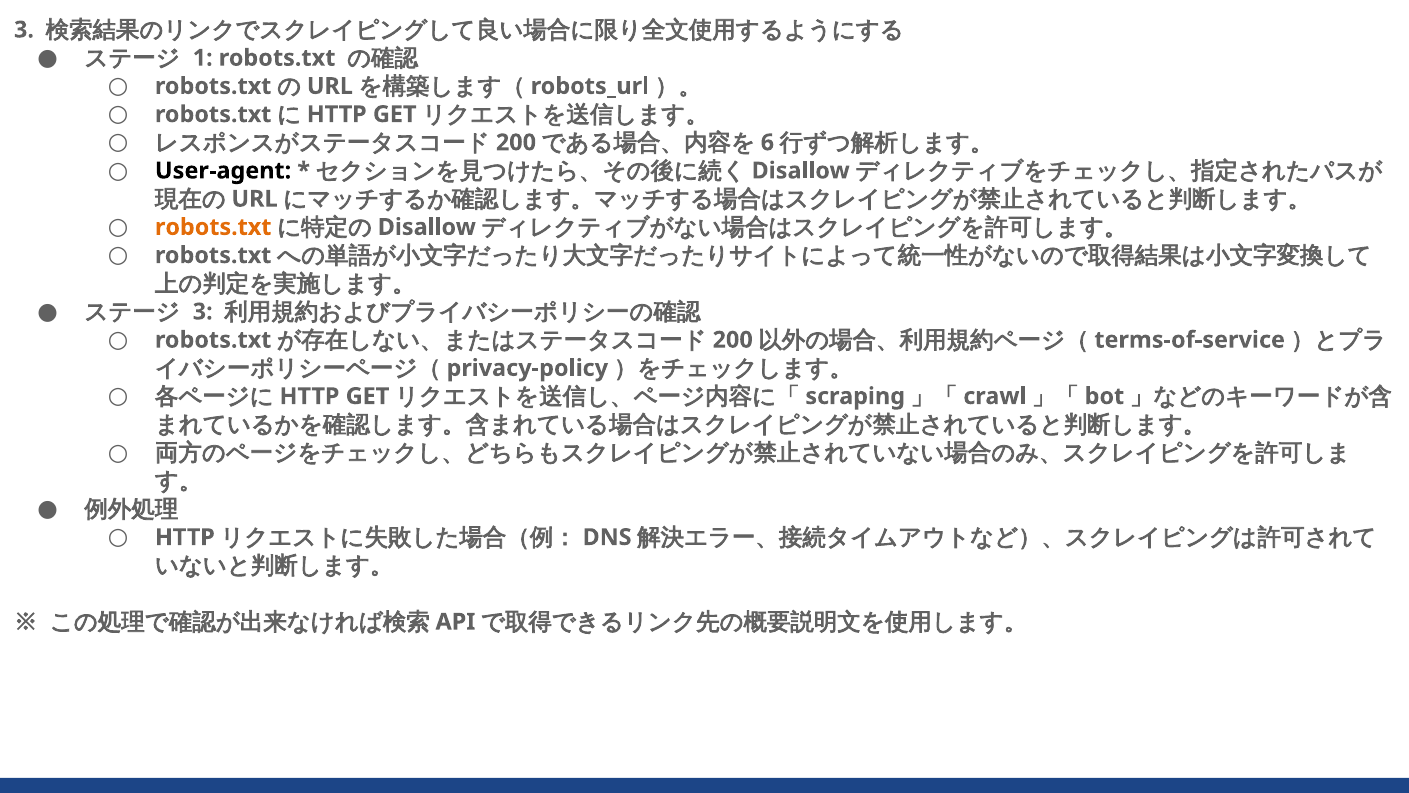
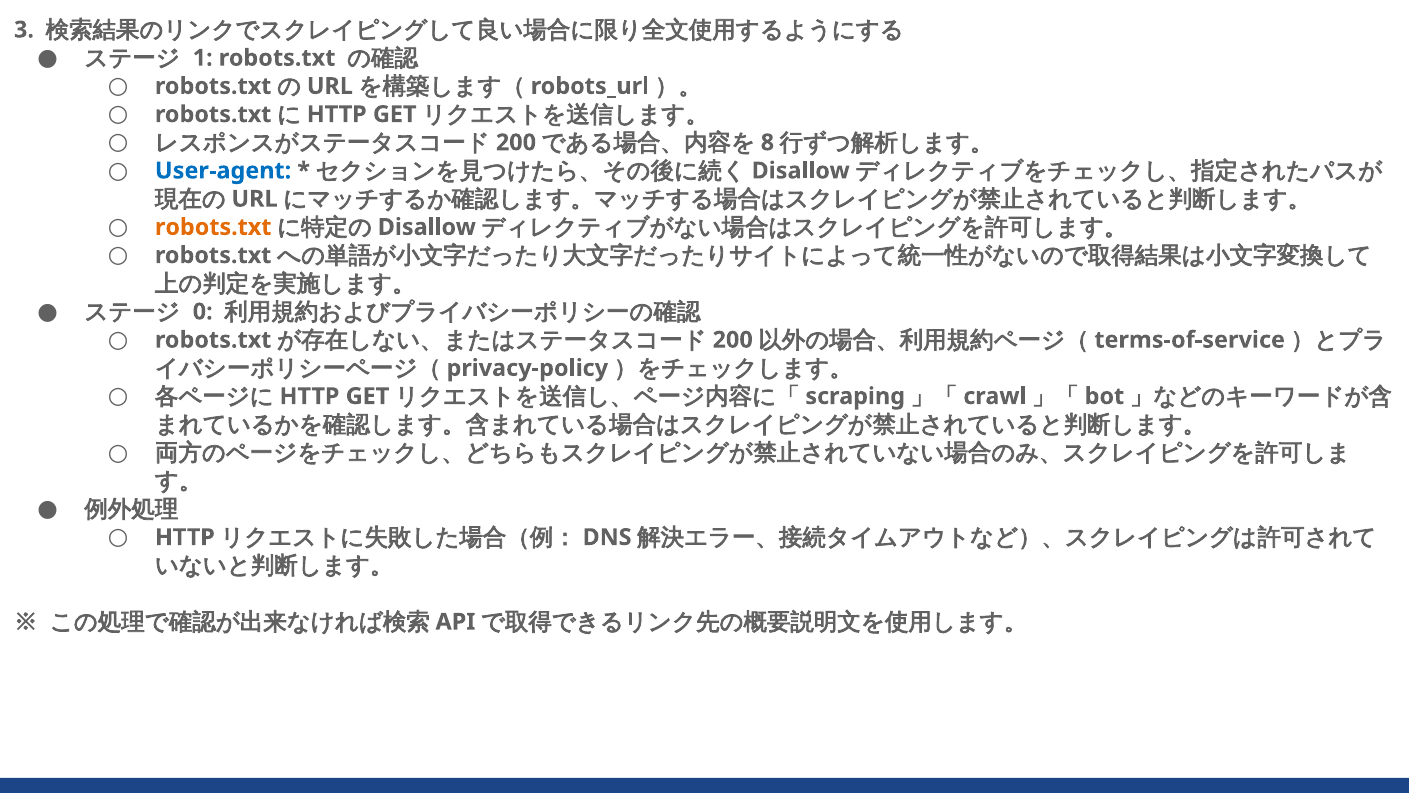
6: 6 -> 8 (767, 142)
User-agent colour: black -> blue (223, 171)
3: 3 -> 0 (203, 312)
